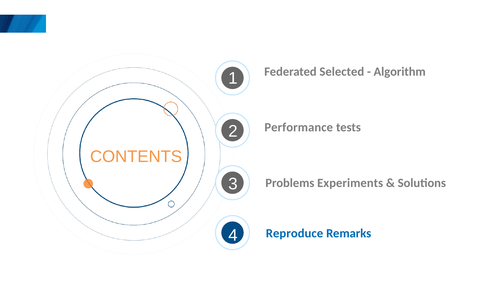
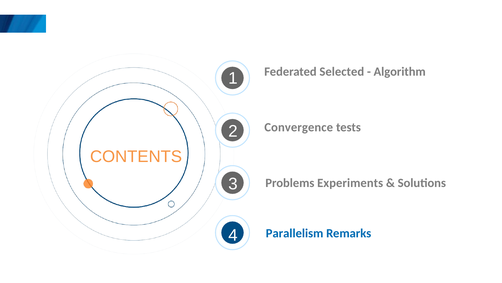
Performance: Performance -> Convergence (299, 127)
Reproduce: Reproduce -> Parallelism (295, 233)
